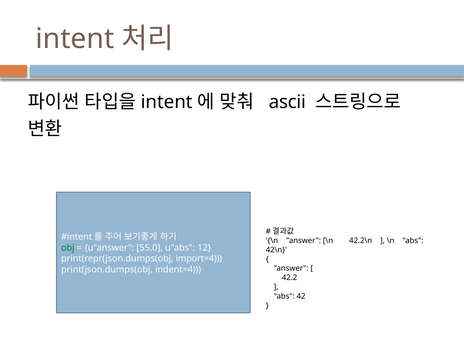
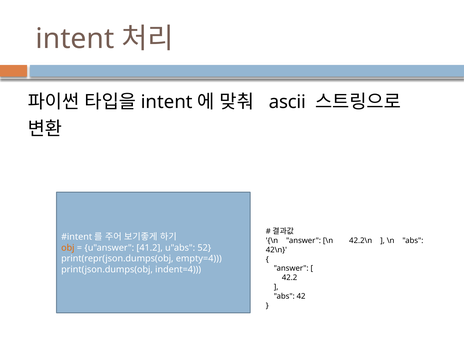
obj colour: green -> orange (68, 248)
55.0: 55.0 -> 41.2 (150, 248)
12: 12 -> 52 (204, 248)
import=4: import=4 -> empty=4 (199, 259)
